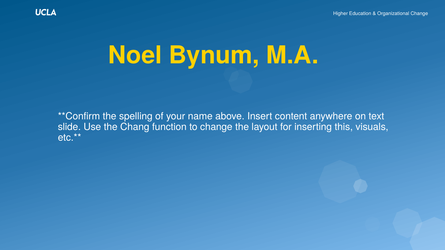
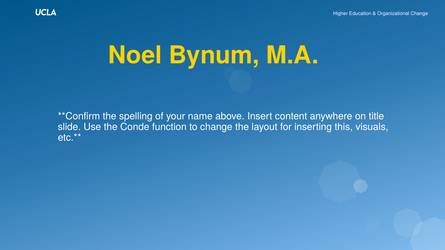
text: text -> title (376, 117)
Chang: Chang -> Conde (135, 127)
